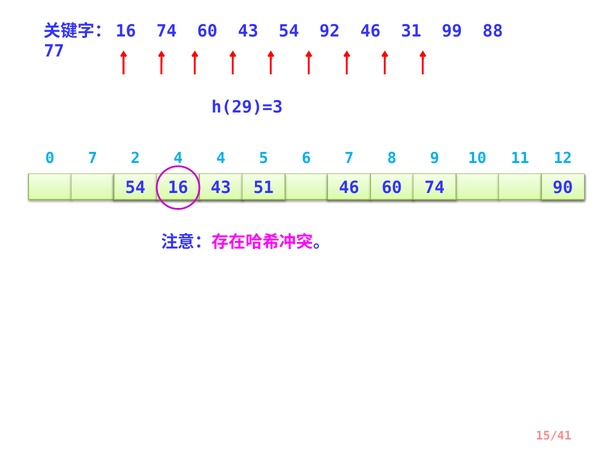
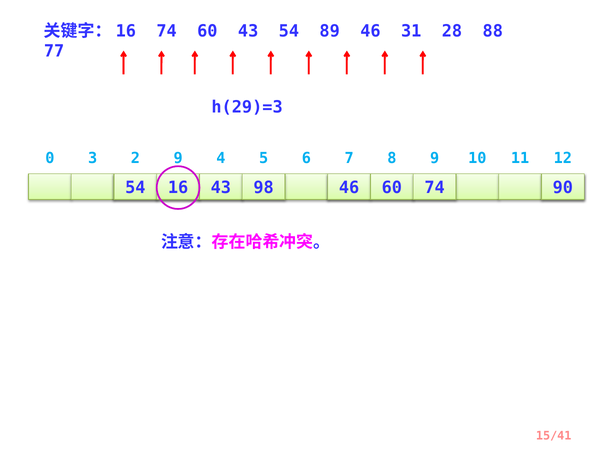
92: 92 -> 89 (330, 31)
99: 99 -> 28 (452, 31)
0 7: 7 -> 3 (93, 158)
2 4: 4 -> 9 (178, 158)
51: 51 -> 98 (264, 188)
